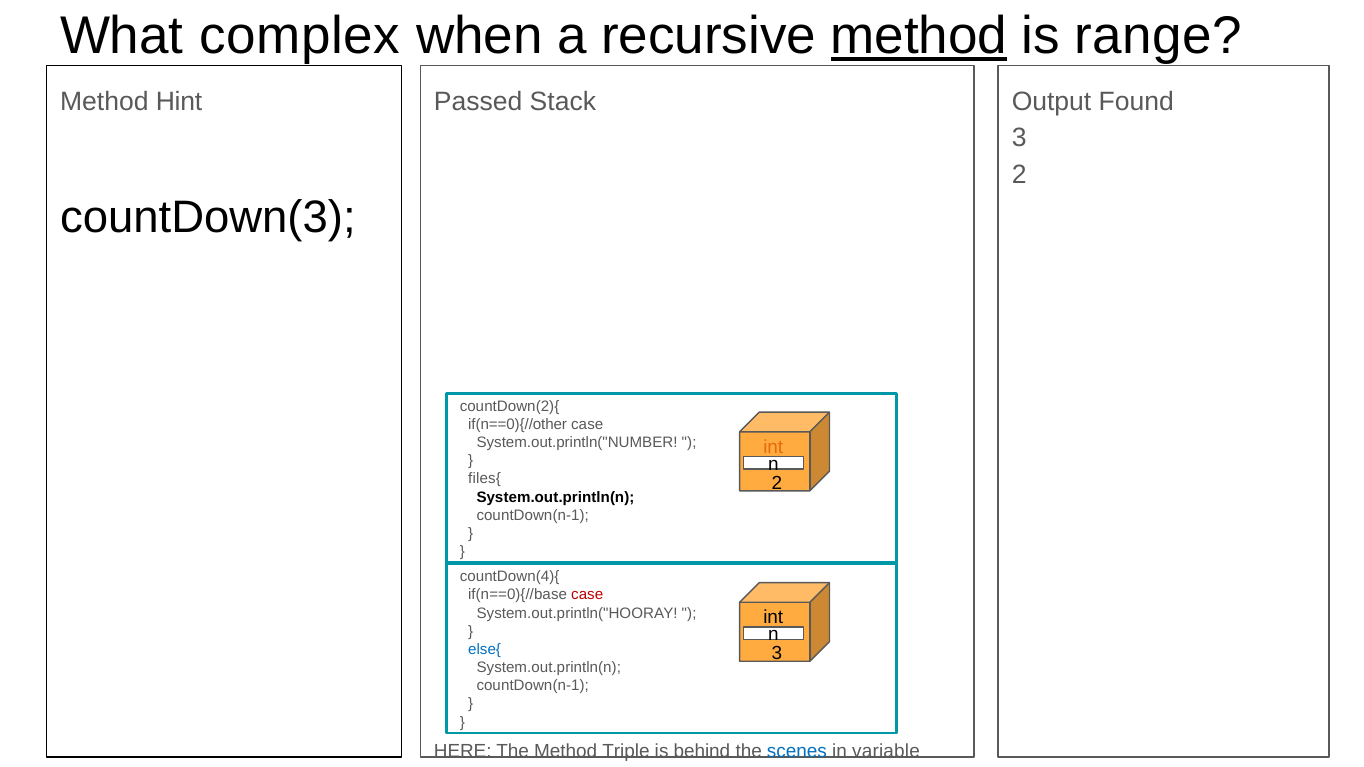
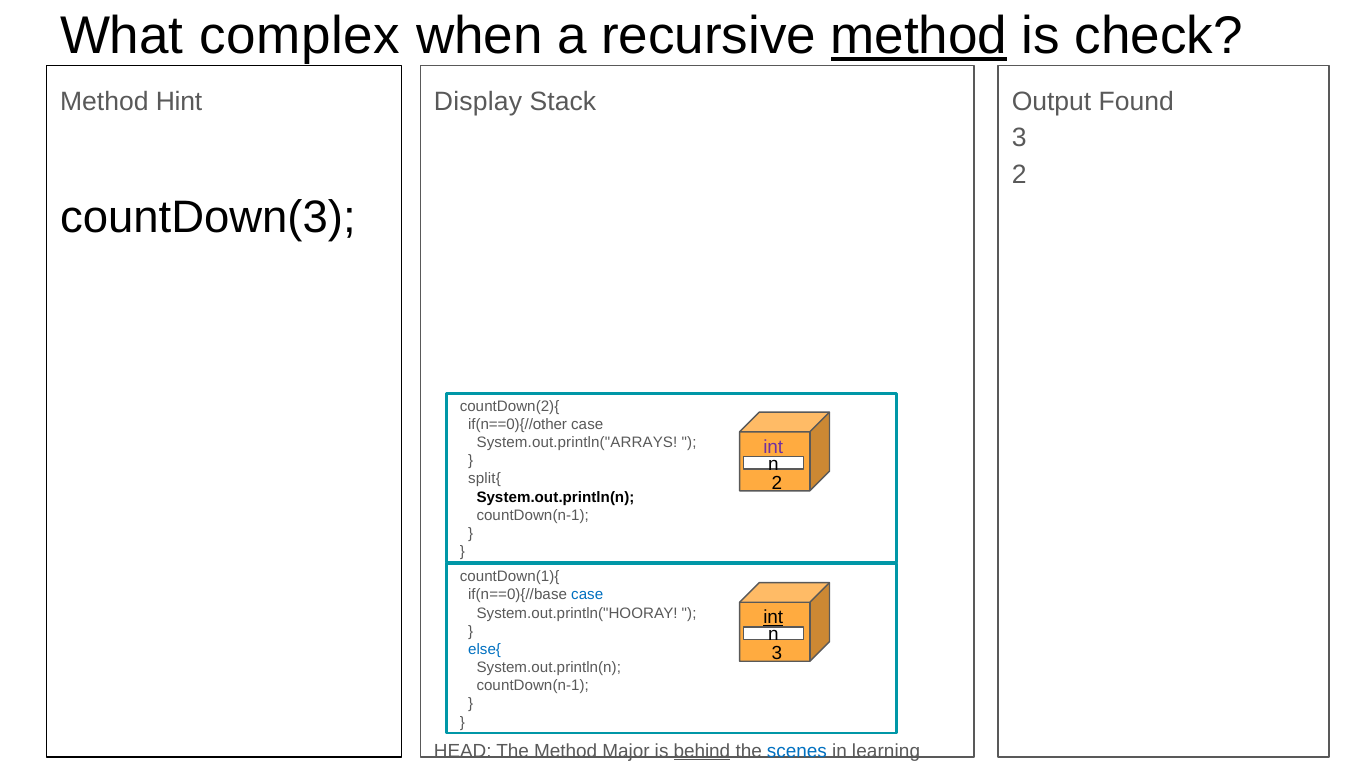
range: range -> check (1159, 36)
Passed: Passed -> Display (478, 102)
System.out.println("NUMBER: System.out.println("NUMBER -> System.out.println("ARRAYS (577, 443)
int colour: orange -> purple (773, 447)
files{: files{ -> split{ (485, 479)
countDown(4){: countDown(4){ -> countDown(1){ (510, 577)
case colour: red -> blue (587, 595)
int underline: none -> present (773, 618)
HERE: HERE -> HEAD (463, 752)
Triple: Triple -> Major (626, 752)
behind underline: none -> present (702, 752)
variable: variable -> learning (886, 752)
